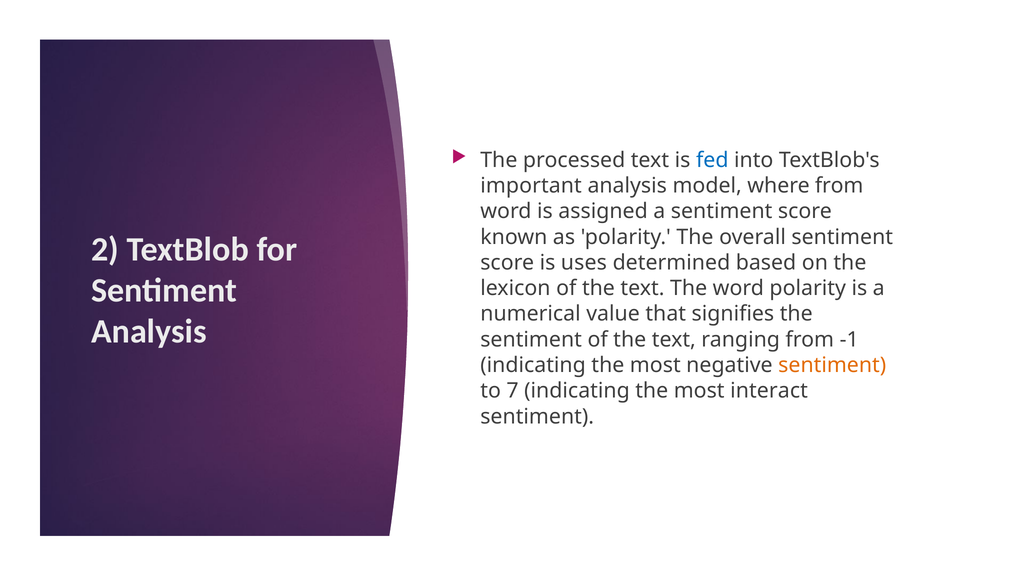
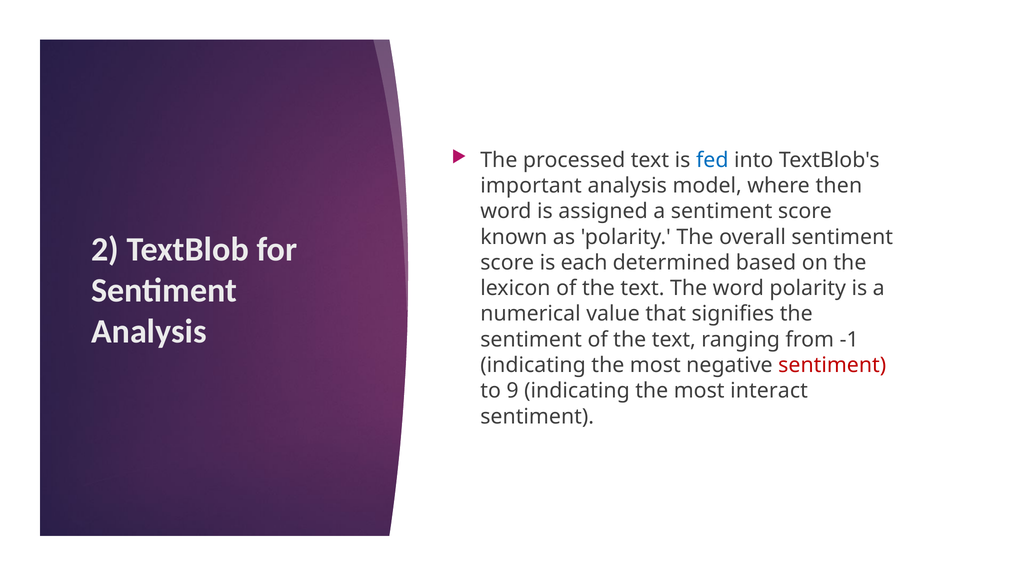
where from: from -> then (839, 186)
uses: uses -> each (584, 262)
sentiment colour: orange -> red (832, 365)
7: 7 -> 9 (513, 390)
